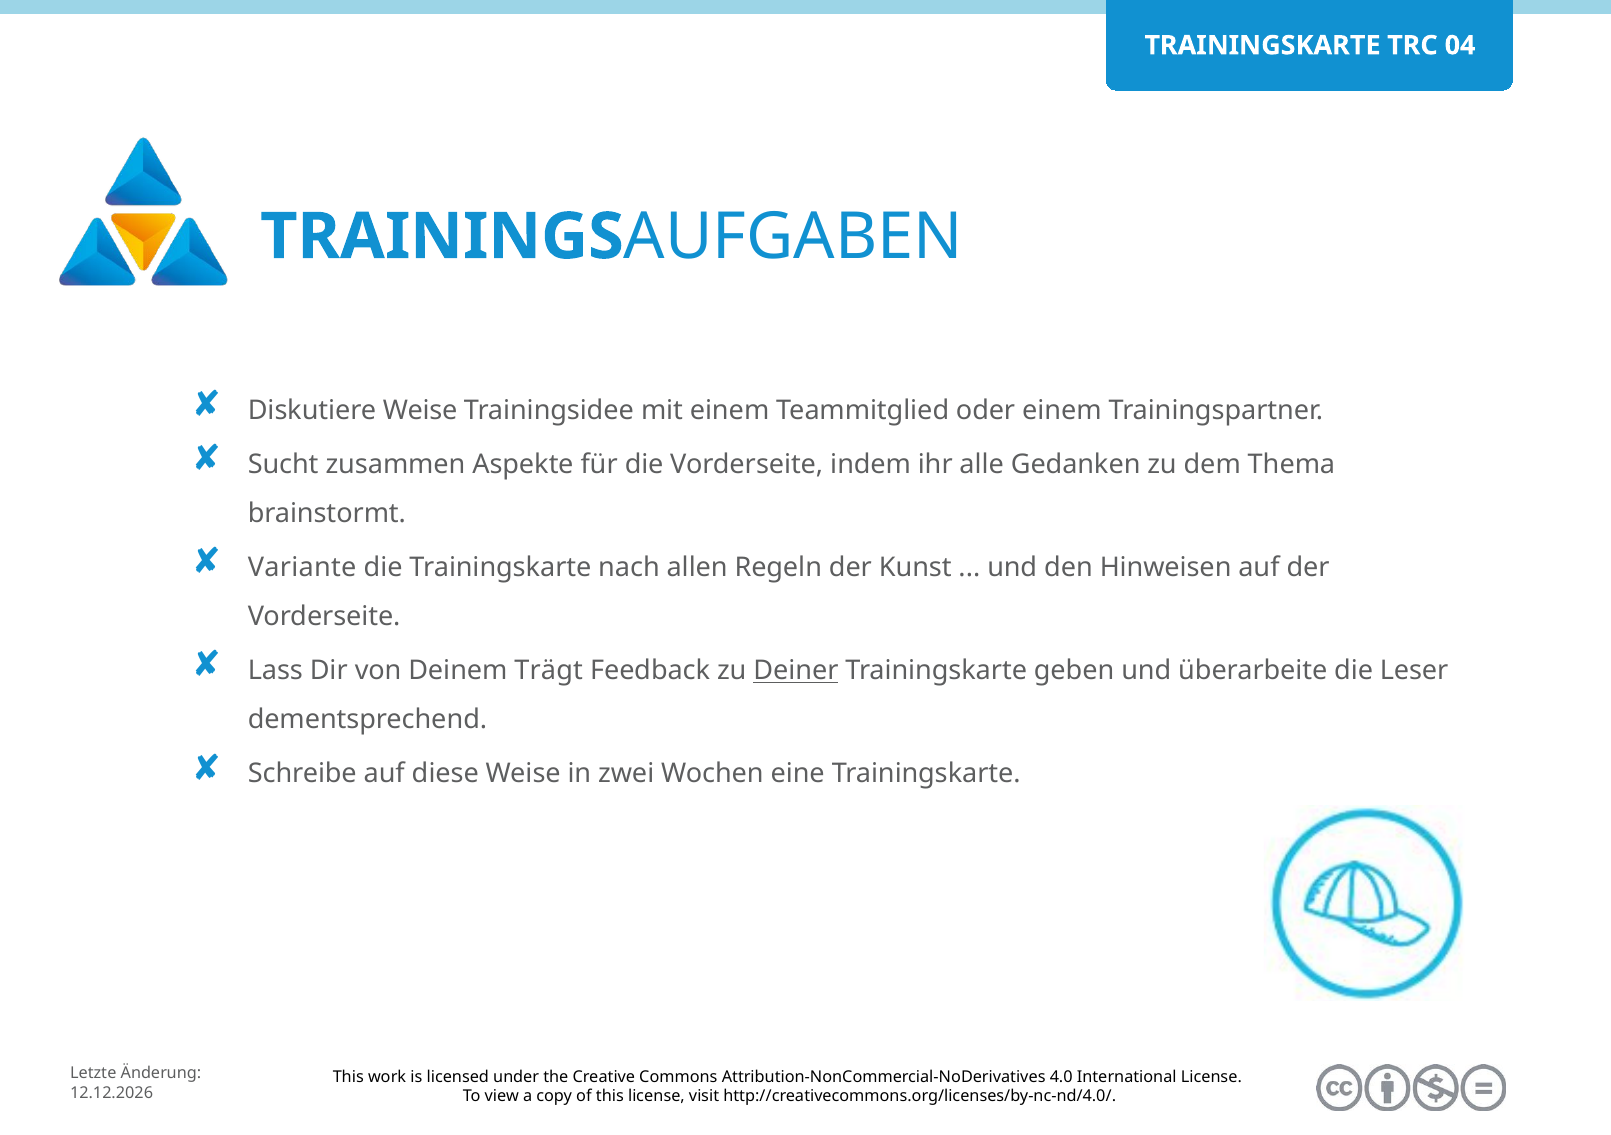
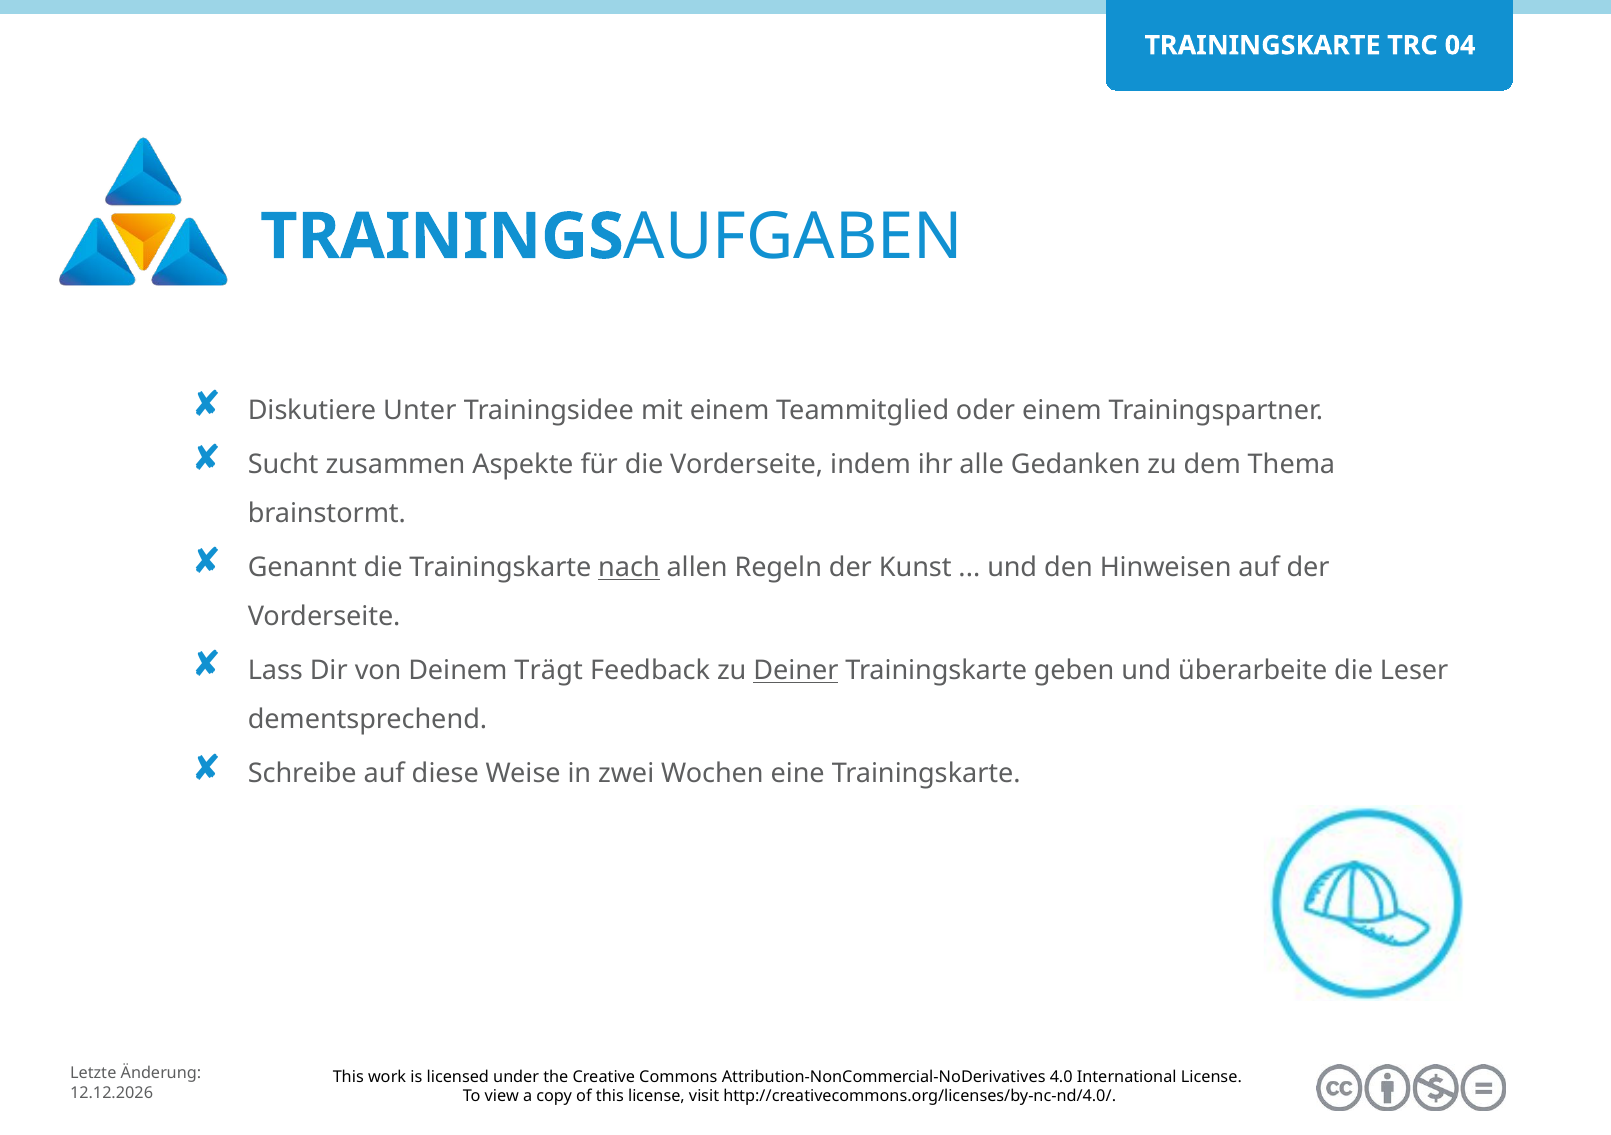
Diskutiere Weise: Weise -> Unter (420, 410)
Variante: Variante -> Genannt (302, 567)
nach underline: none -> present (629, 567)
